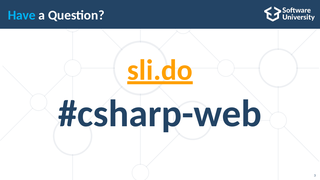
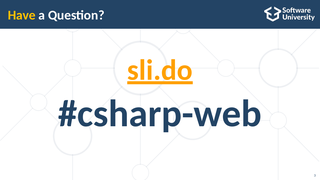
Have colour: light blue -> yellow (22, 15)
